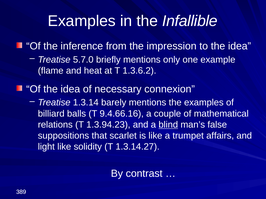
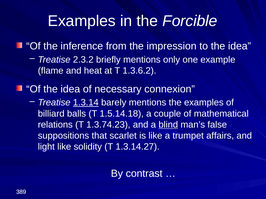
Infallible: Infallible -> Forcible (190, 21)
5.7.0: 5.7.0 -> 2.3.2 (83, 60)
1.3.14 underline: none -> present (86, 103)
9.4.66.16: 9.4.66.16 -> 1.5.14.18 (122, 114)
1.3.94.23: 1.3.94.23 -> 1.3.74.23 (108, 125)
